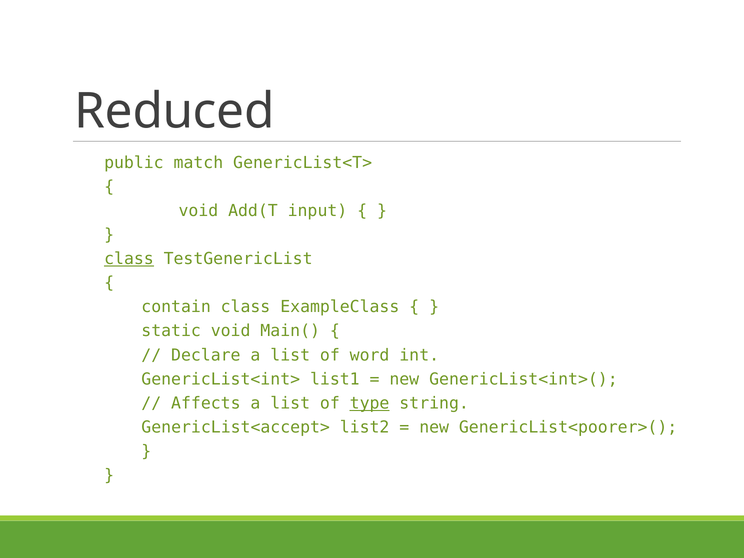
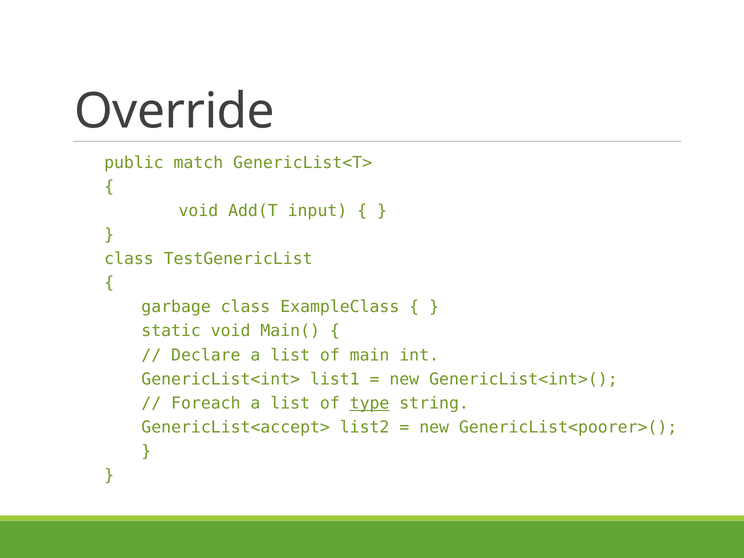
Reduced: Reduced -> Override (175, 111)
class underline: present -> none (129, 259)
contain: contain -> garbage (176, 307)
word: word -> main (370, 355)
Affects: Affects -> Foreach (206, 403)
